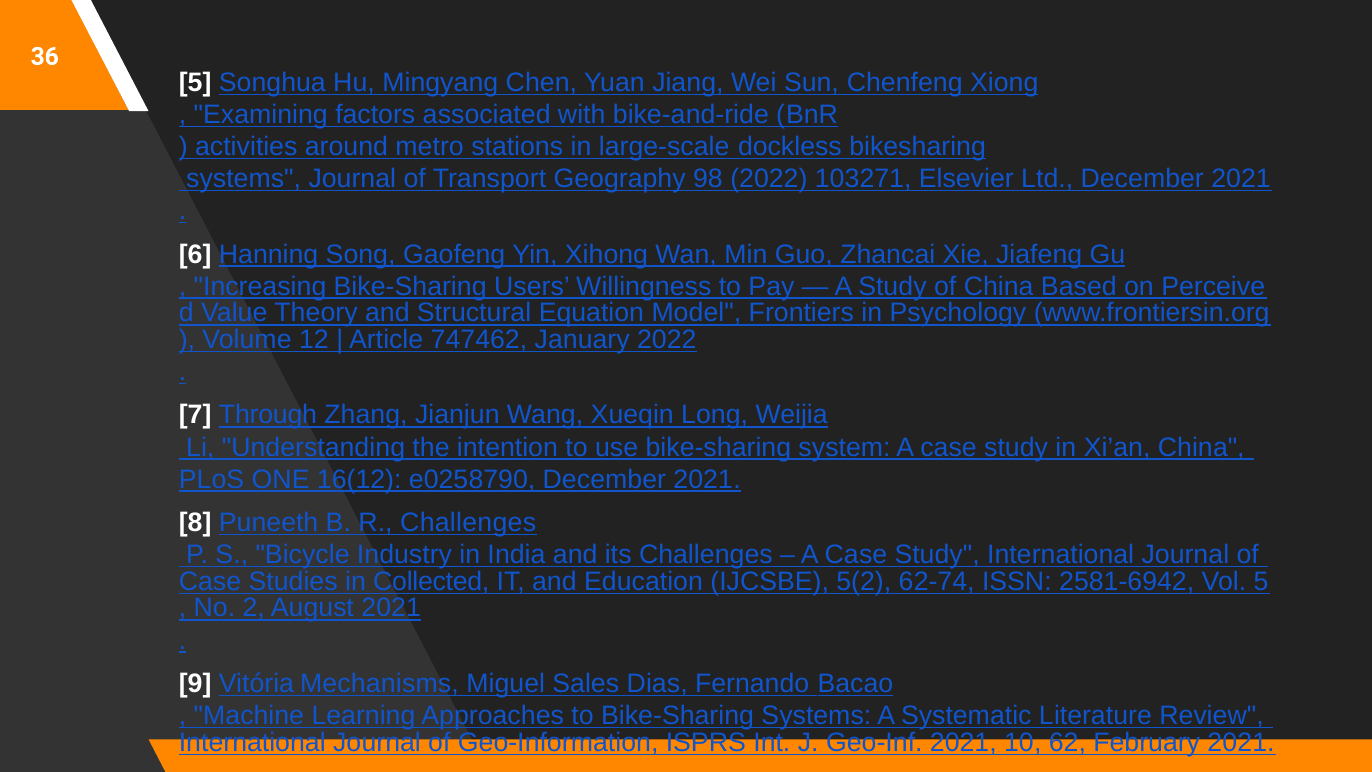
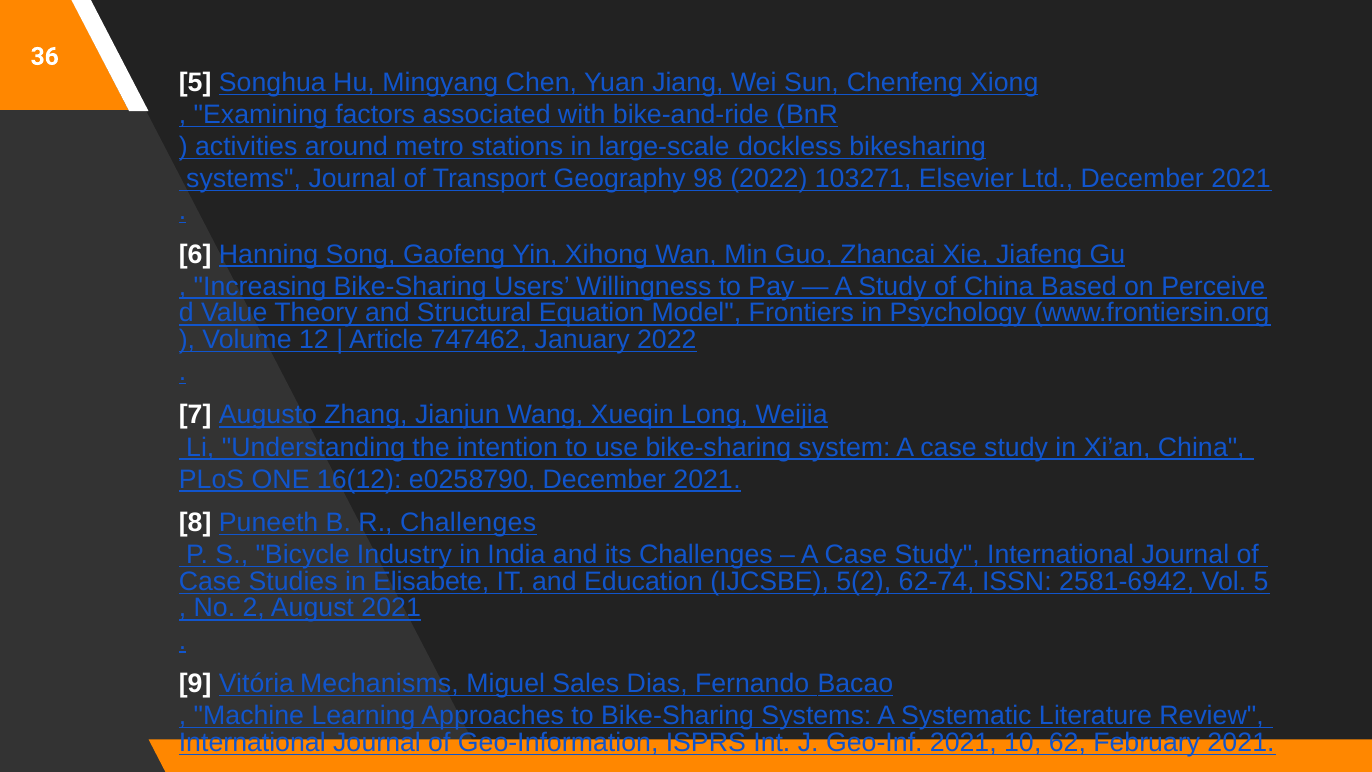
Through: Through -> Augusto (268, 415)
Collected: Collected -> Elisabete (431, 581)
